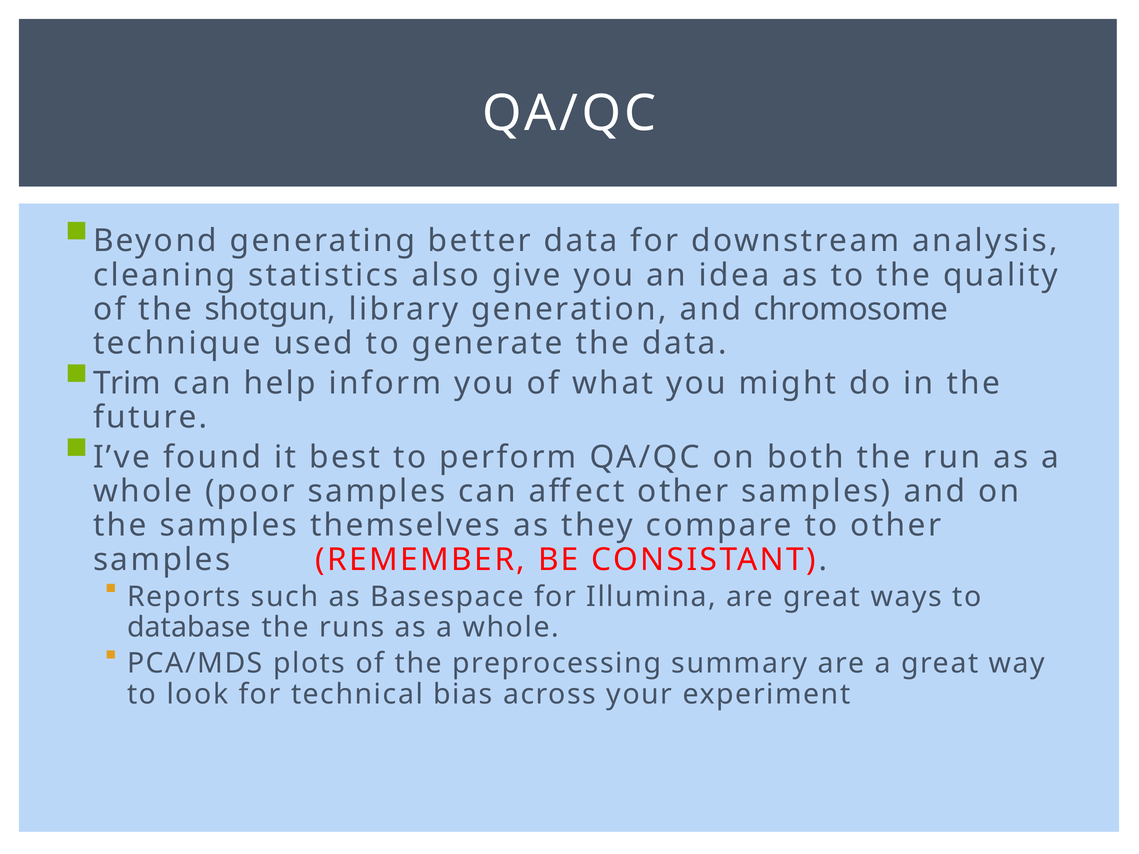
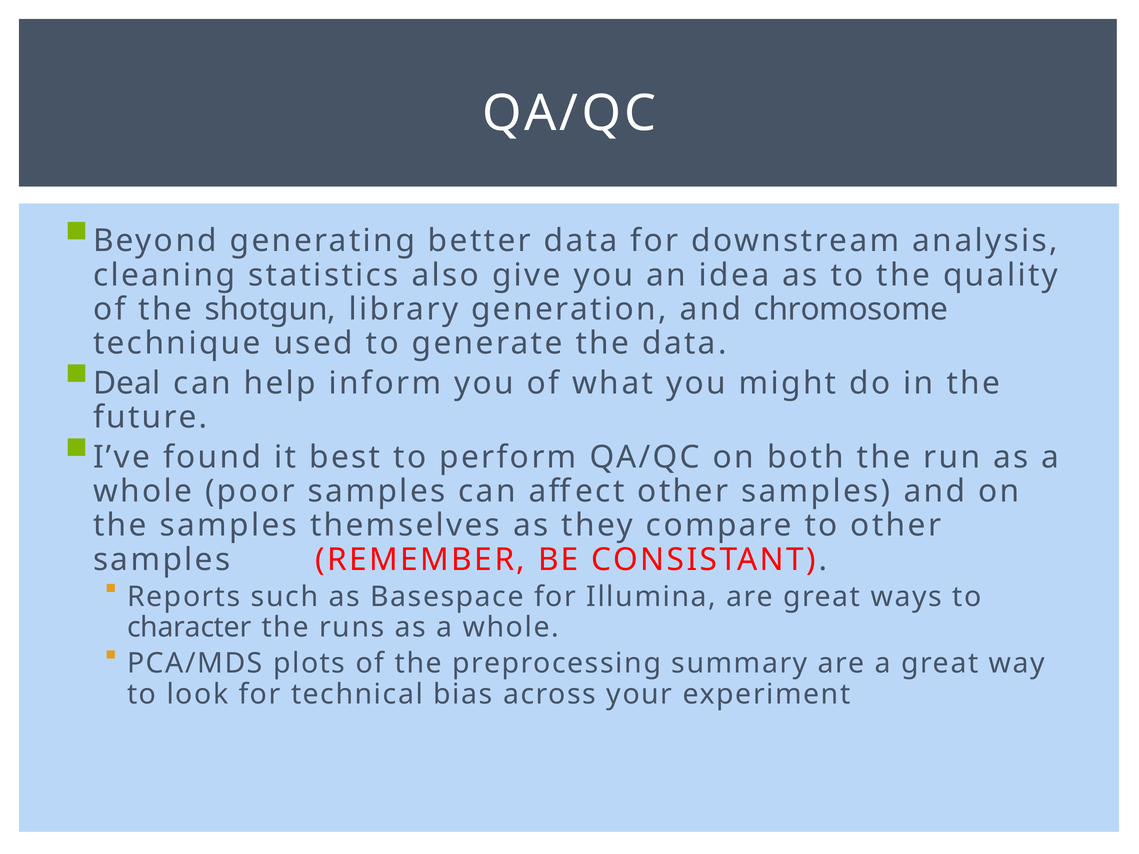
Trim: Trim -> Deal (127, 383)
database: database -> character (189, 628)
